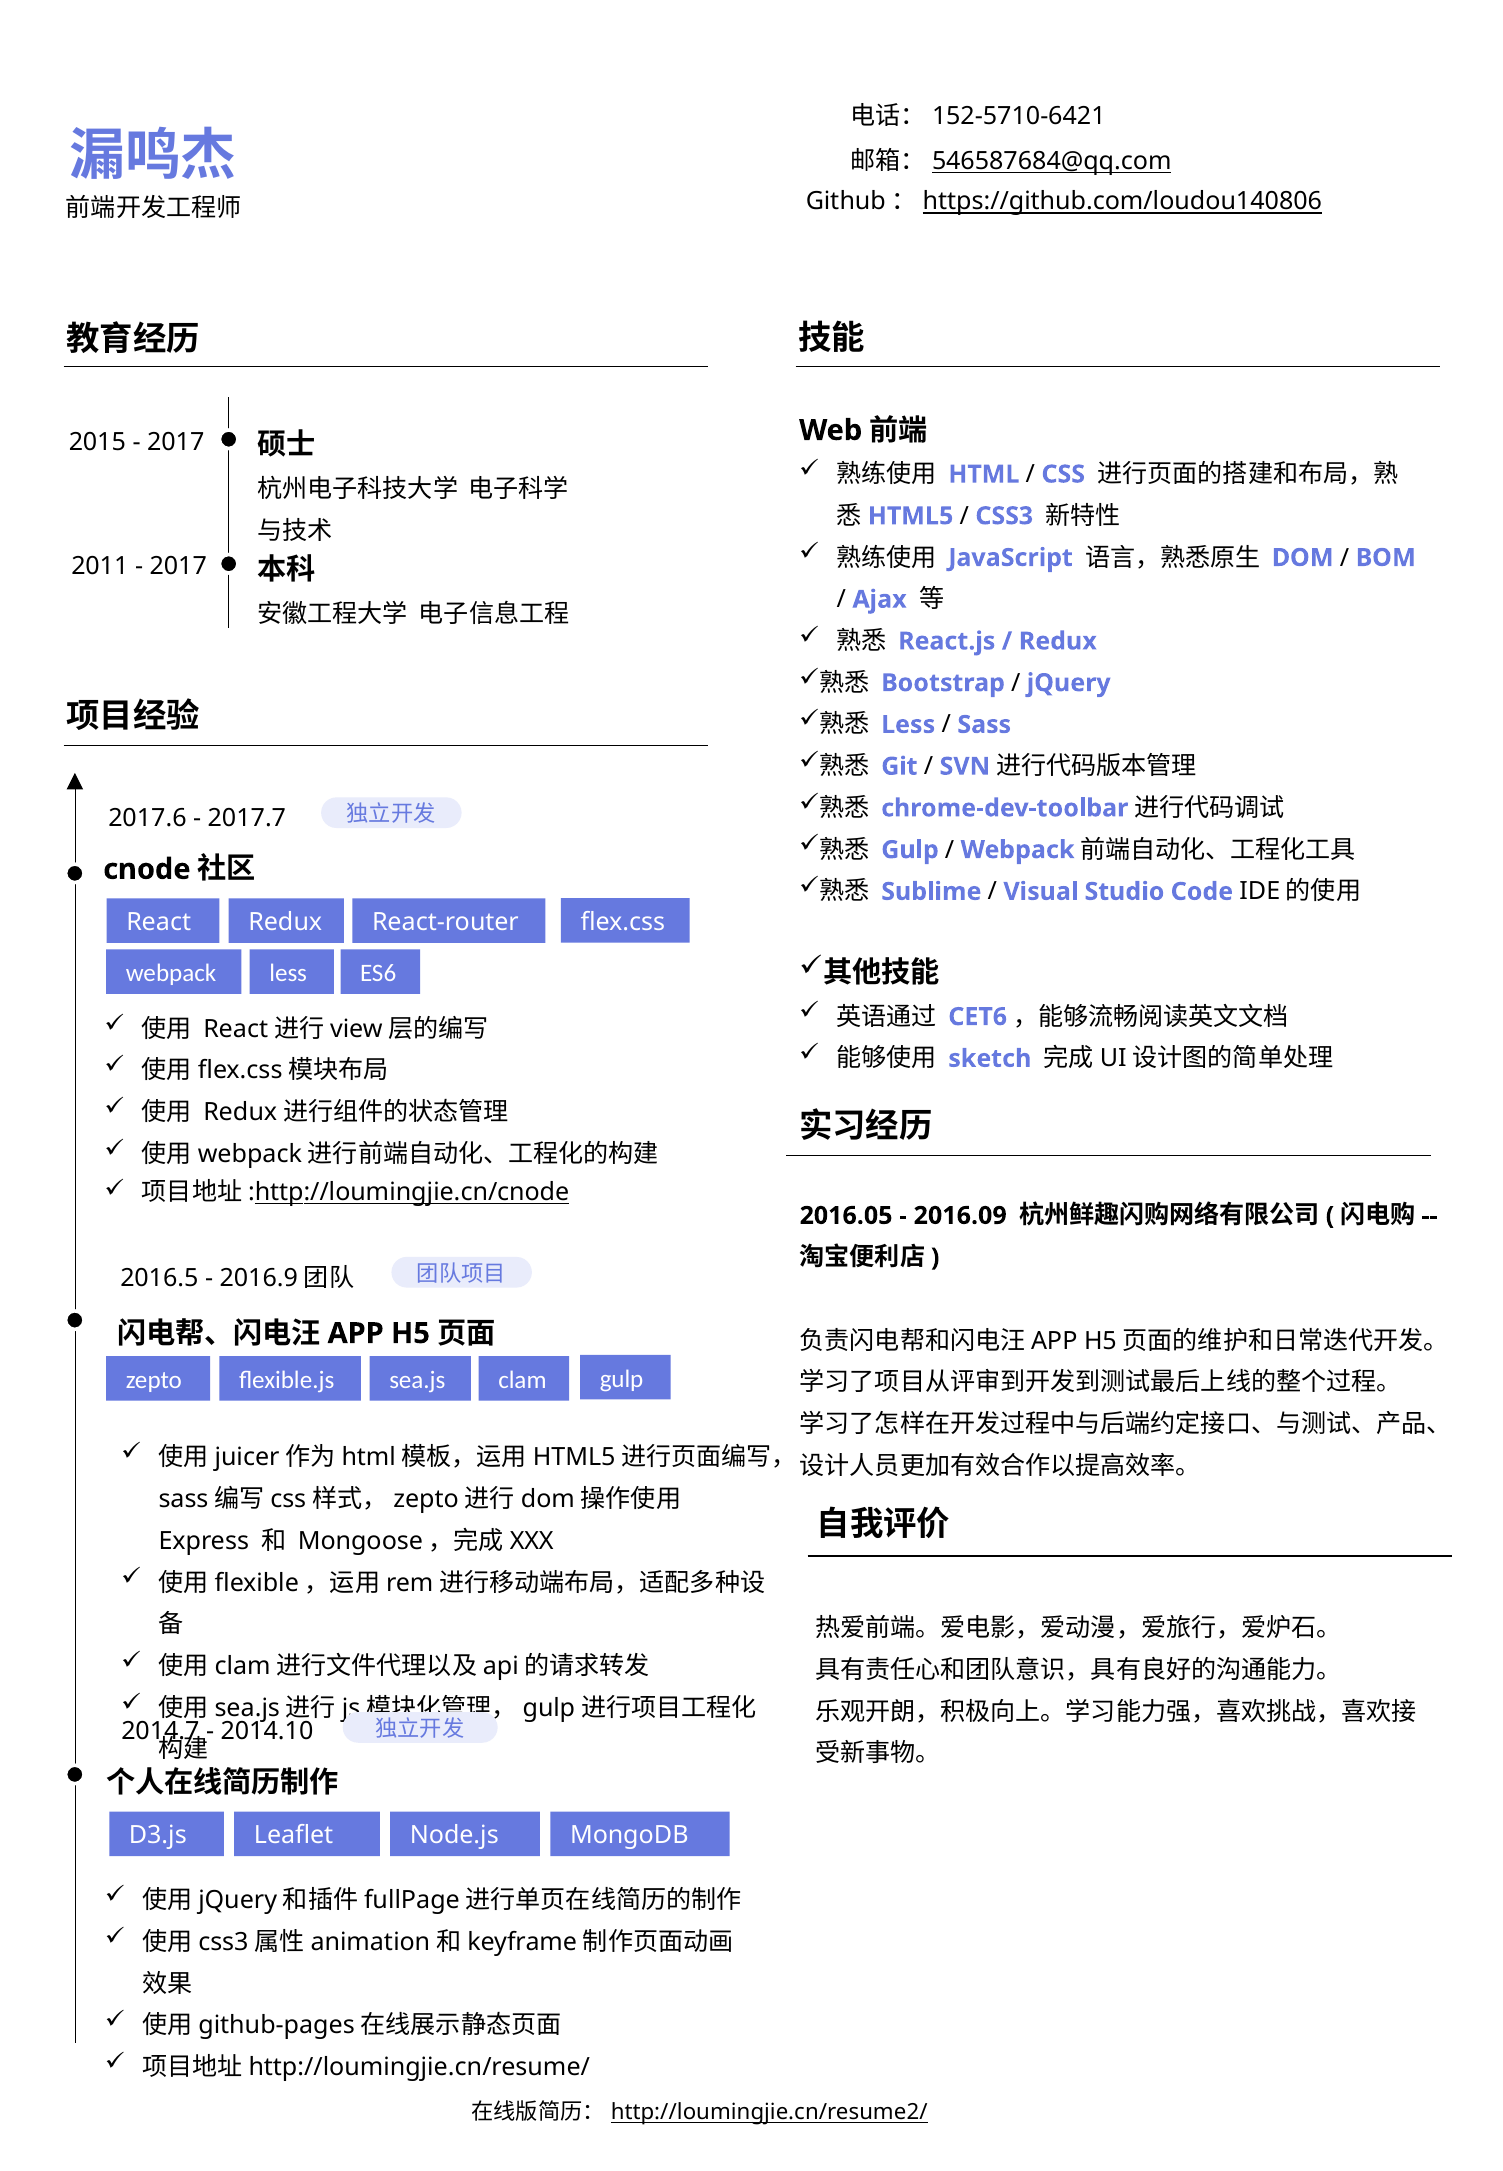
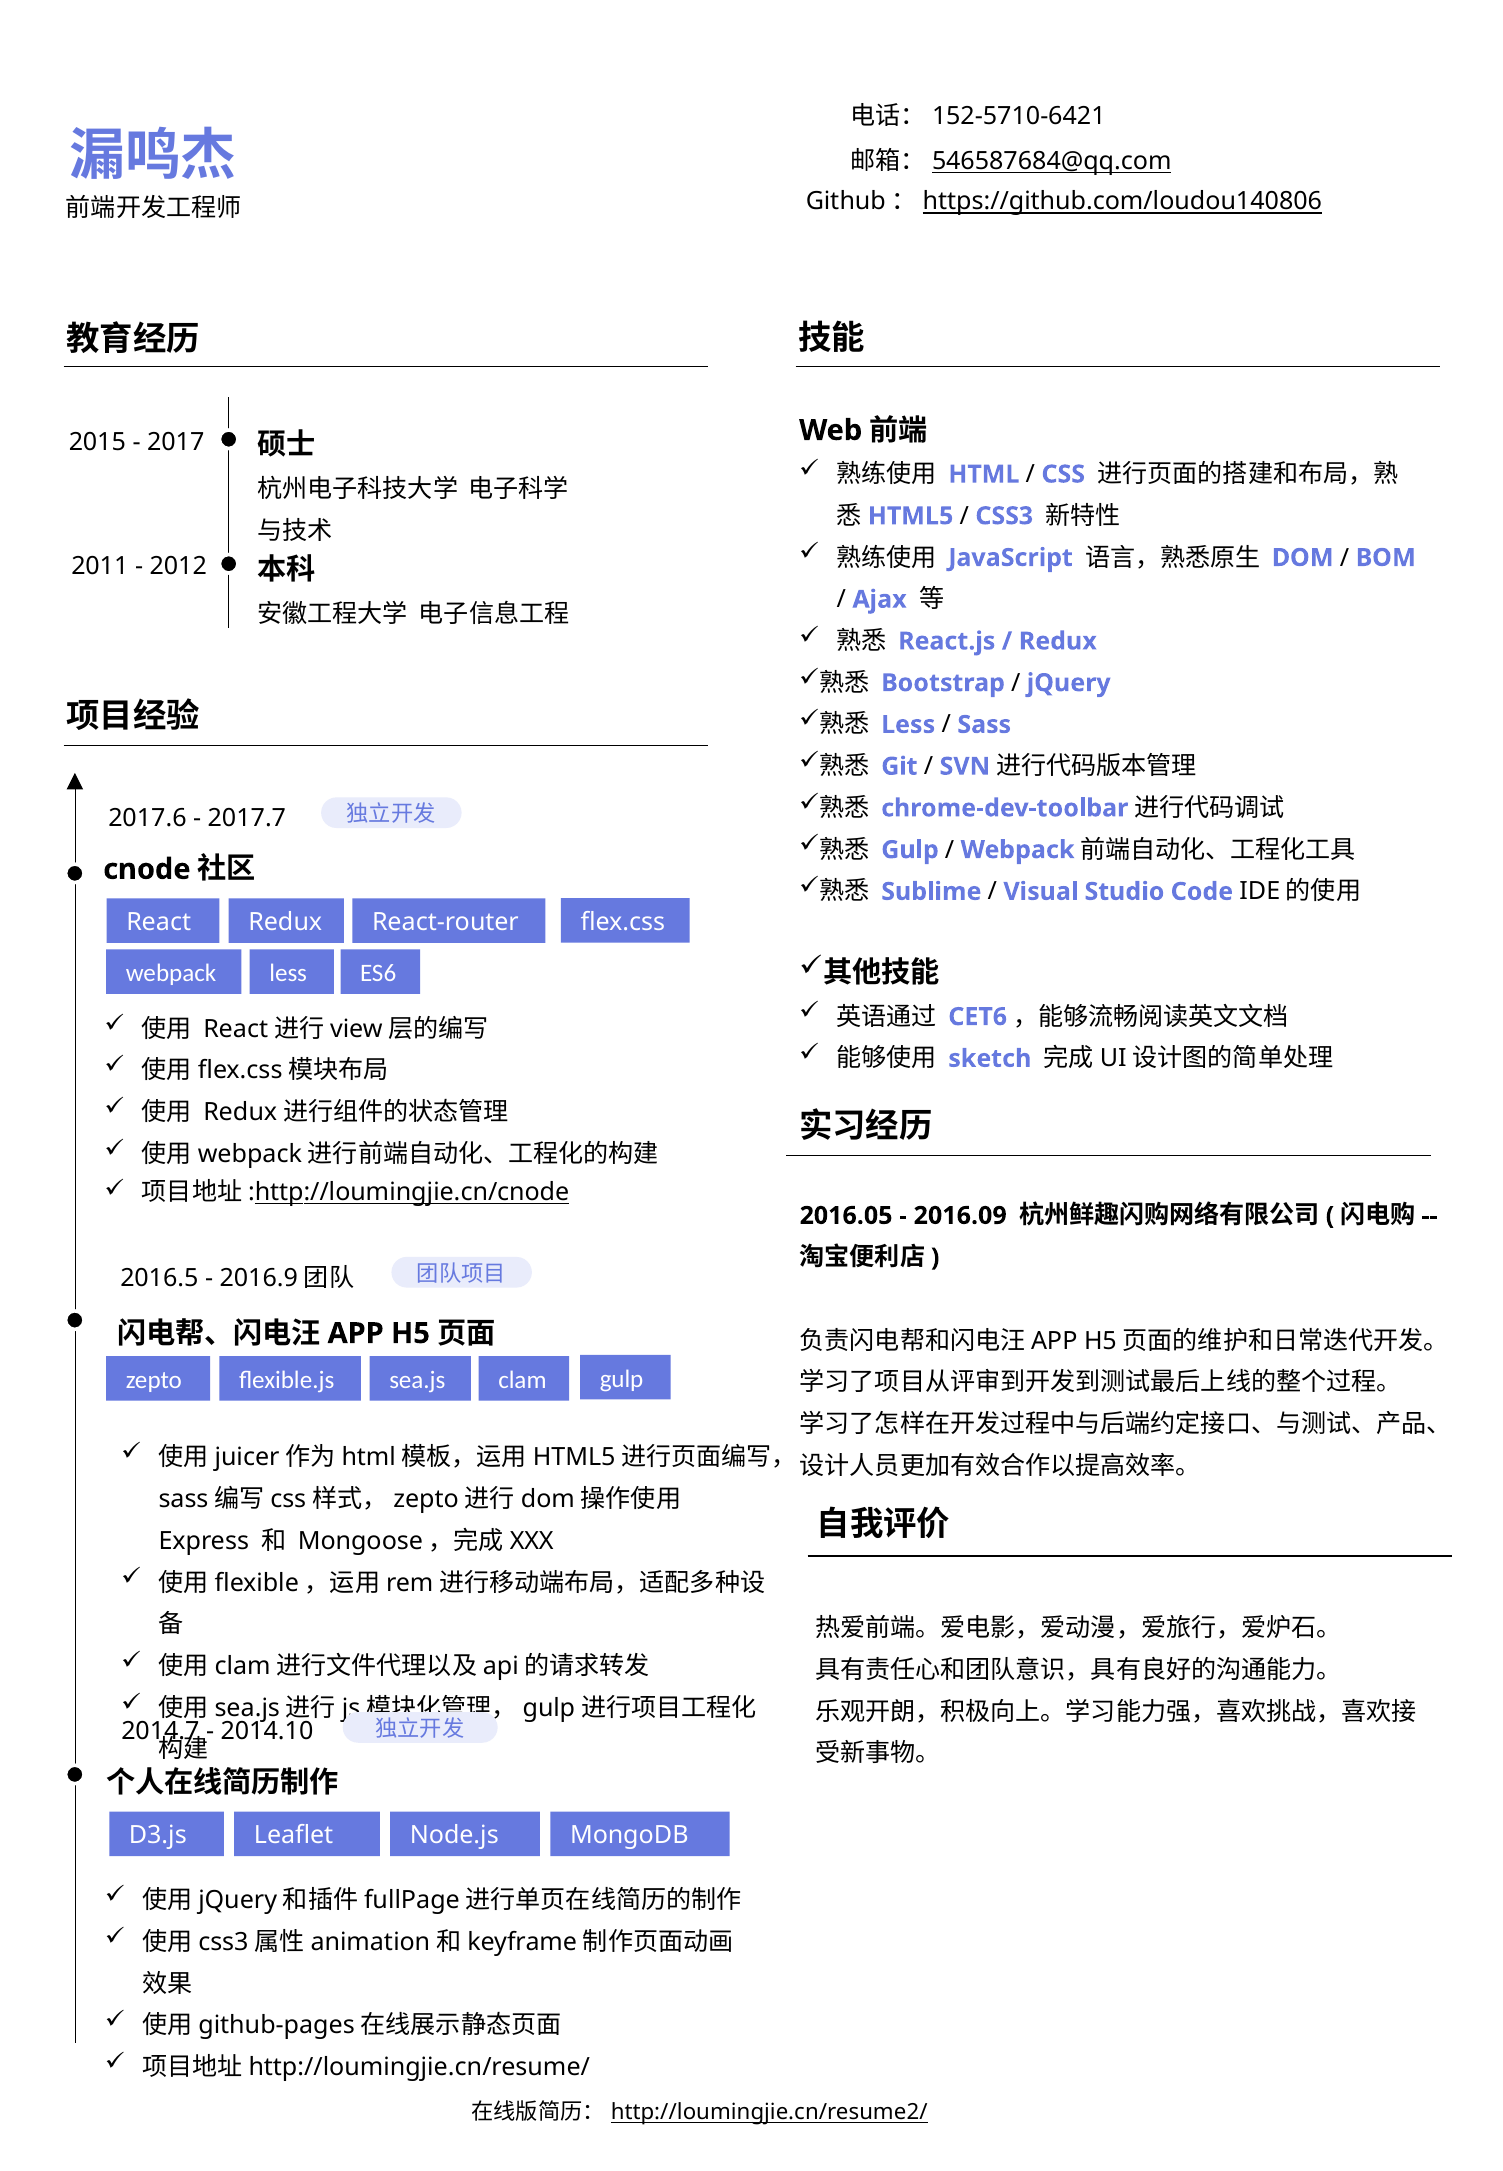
2017: 2017 -> 2012 (178, 567)
